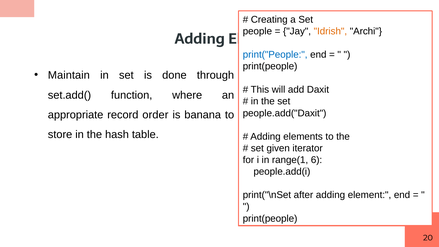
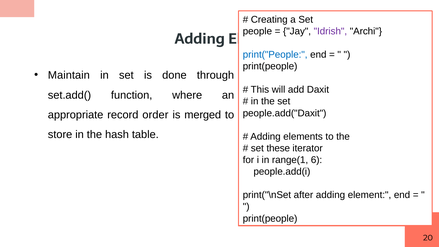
Idrish colour: orange -> purple (330, 31)
banana: banana -> merged (203, 115)
given: given -> these (278, 148)
